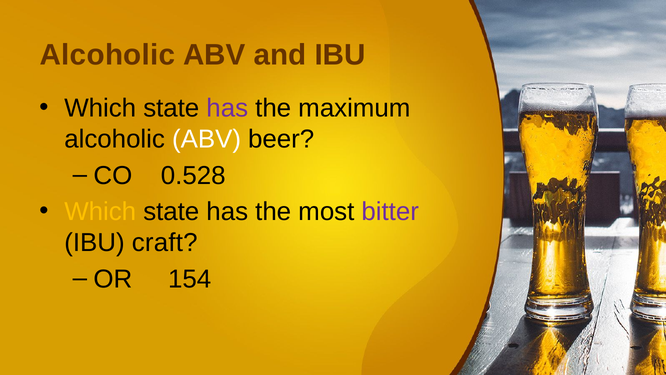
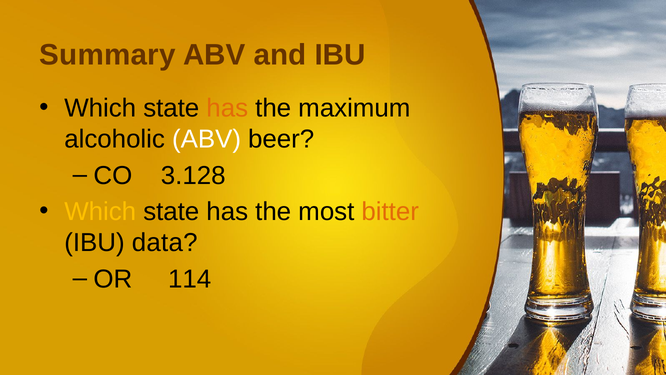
Alcoholic: Alcoholic -> Summary (108, 55)
has colour: purple -> orange (227, 108)
0.528: 0.528 -> 3.128 (193, 175)
bitter colour: purple -> orange (390, 212)
craft: craft -> data (165, 243)
154: 154 -> 114 (190, 279)
